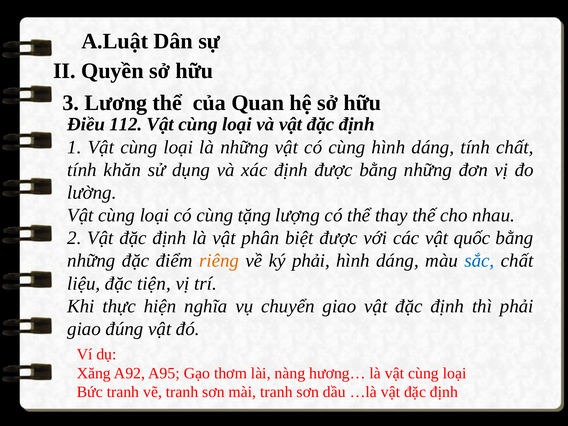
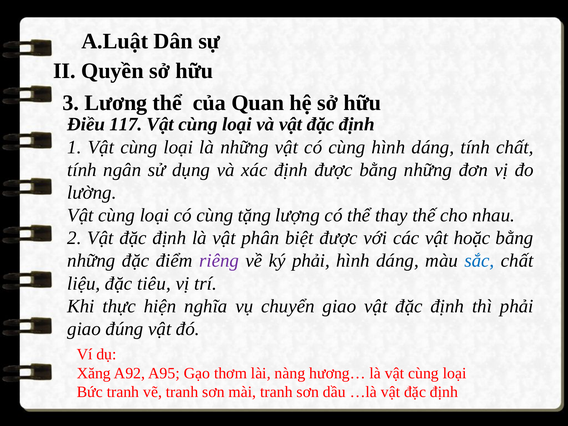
112: 112 -> 117 (126, 124)
khăn: khăn -> ngân (122, 170)
quốc: quốc -> hoặc (472, 238)
riêng colour: orange -> purple (219, 261)
tiện: tiện -> tiêu (154, 283)
